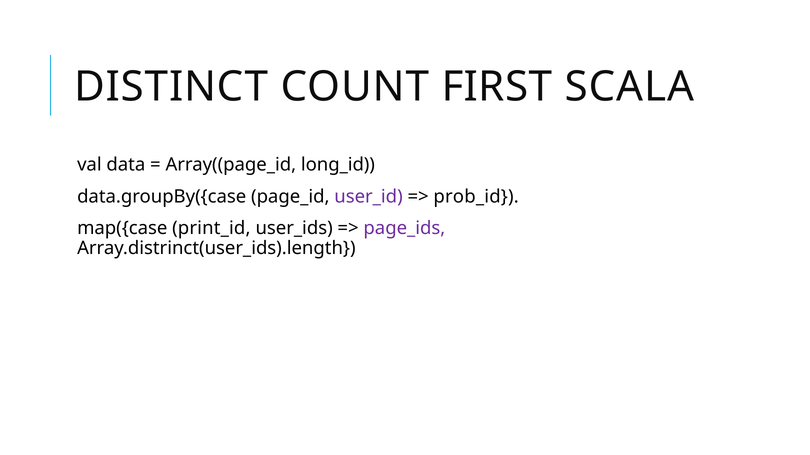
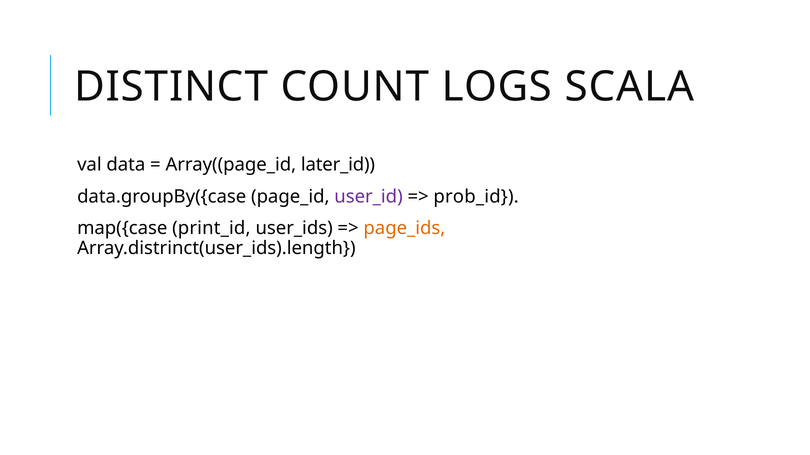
FIRST: FIRST -> LOGS (497, 87)
long_id: long_id -> later_id (338, 165)
page_ids colour: purple -> orange (404, 229)
